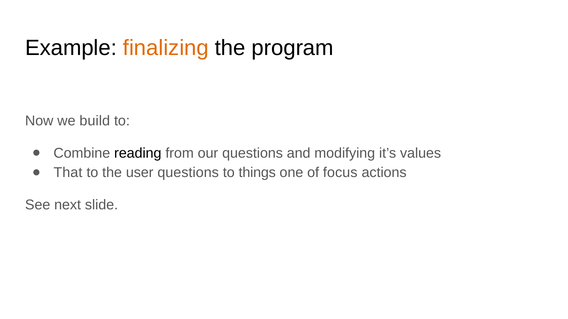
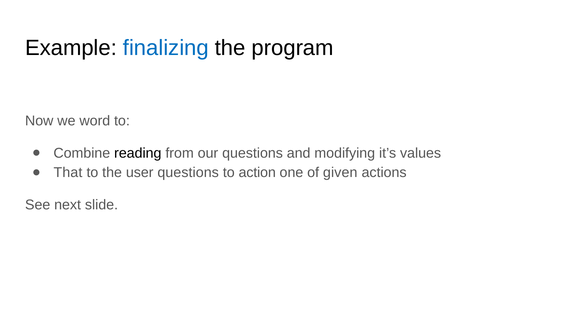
finalizing colour: orange -> blue (166, 48)
build: build -> word (95, 121)
things: things -> action (257, 173)
focus: focus -> given (340, 173)
